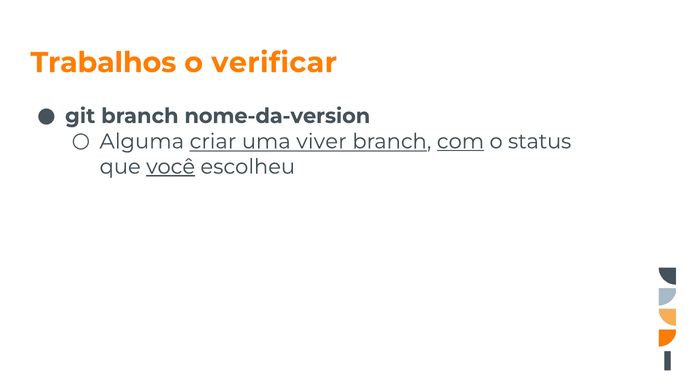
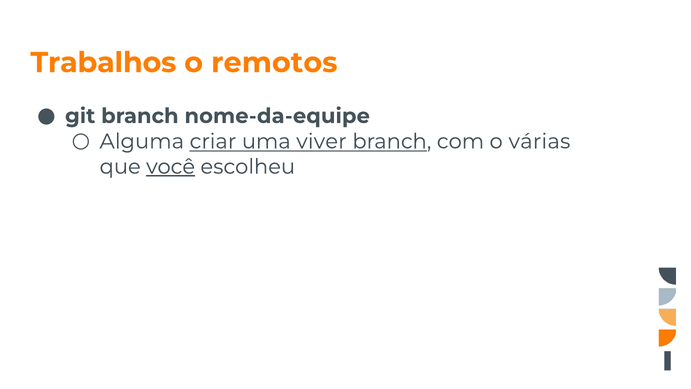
verificar: verificar -> remotos (274, 63)
nome-da-version: nome-da-version -> nome-da-equipe (277, 116)
com underline: present -> none (460, 141)
status: status -> várias (539, 141)
